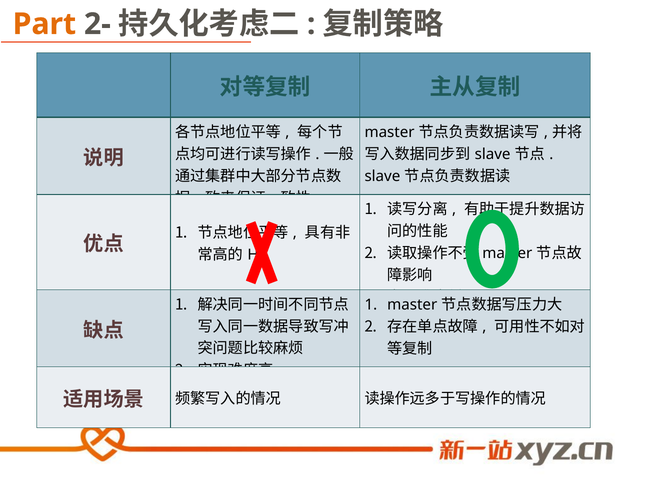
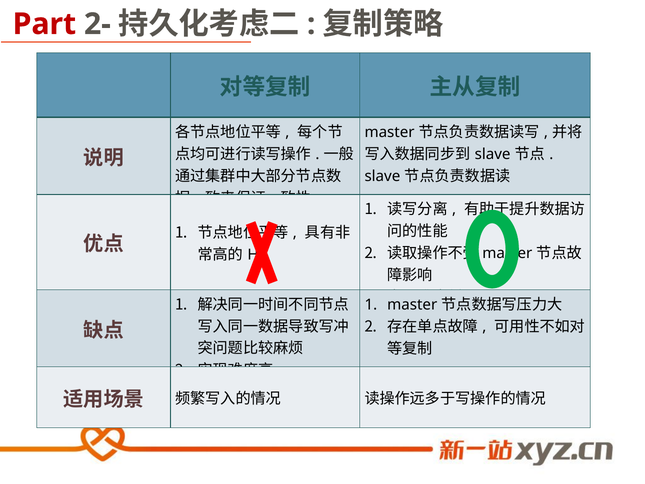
Part colour: orange -> red (44, 24)
